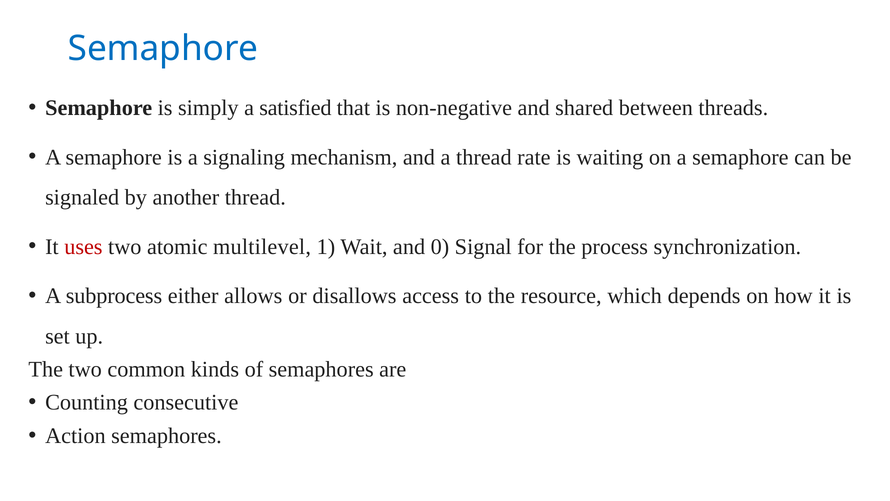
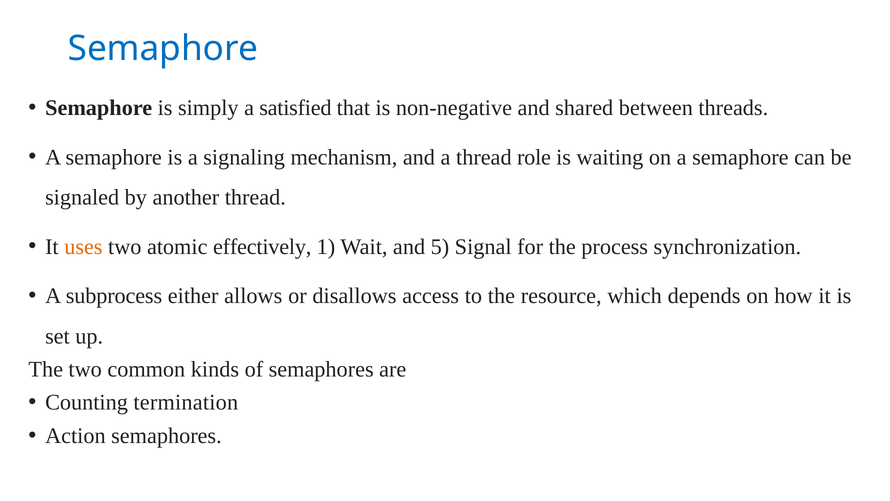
rate: rate -> role (534, 157)
uses colour: red -> orange (83, 247)
multilevel: multilevel -> effectively (262, 247)
0: 0 -> 5 (440, 247)
consecutive: consecutive -> termination (186, 402)
